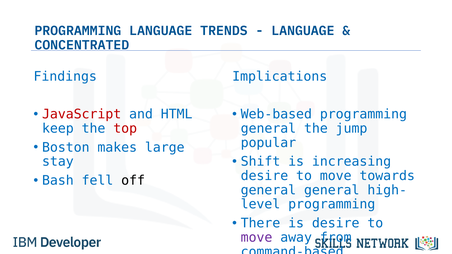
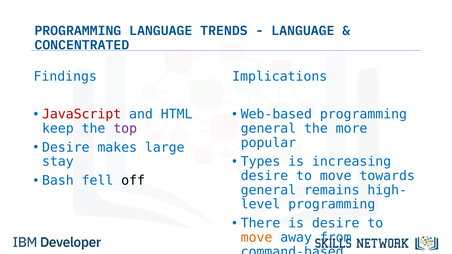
top colour: red -> purple (125, 129)
jump: jump -> more (352, 129)
Boston: Boston -> Desire (66, 148)
Shift: Shift -> Types (261, 162)
general general: general -> remains (332, 190)
move colour: purple -> orange (257, 238)
